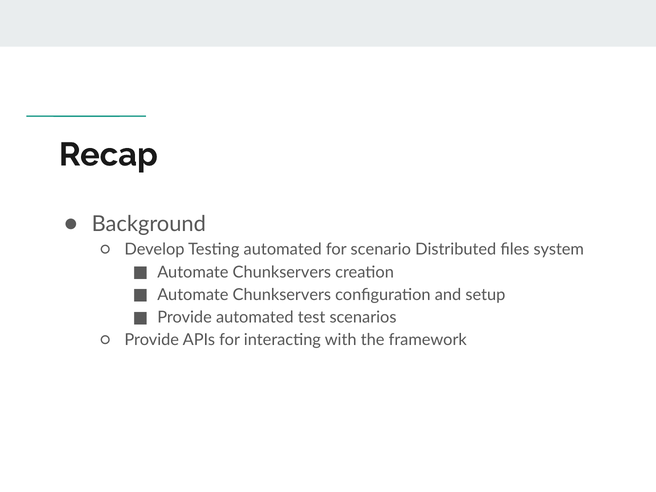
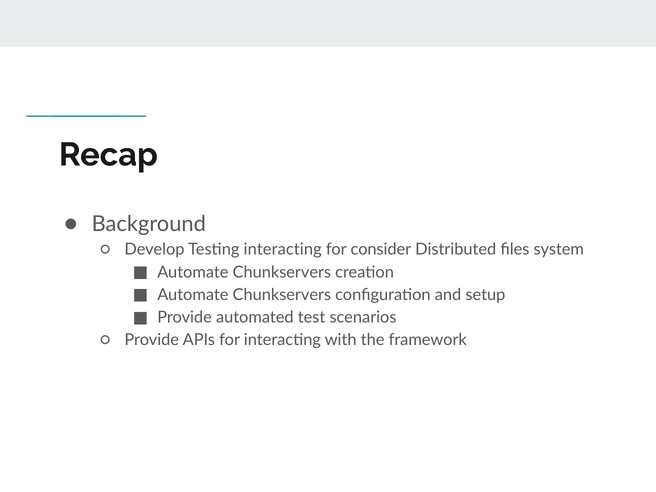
Testing automated: automated -> interacting (283, 250)
scenario: scenario -> consider (381, 250)
